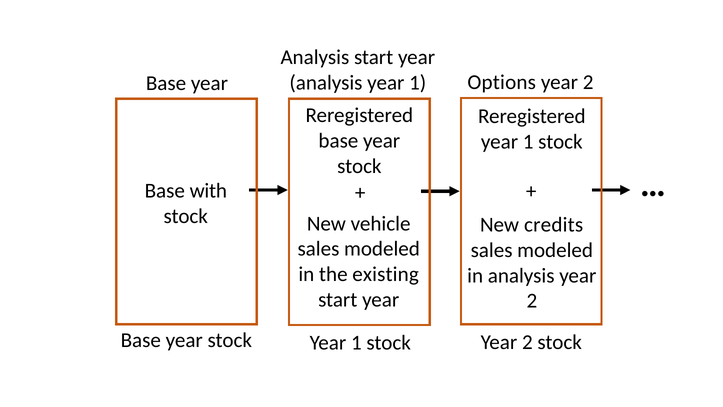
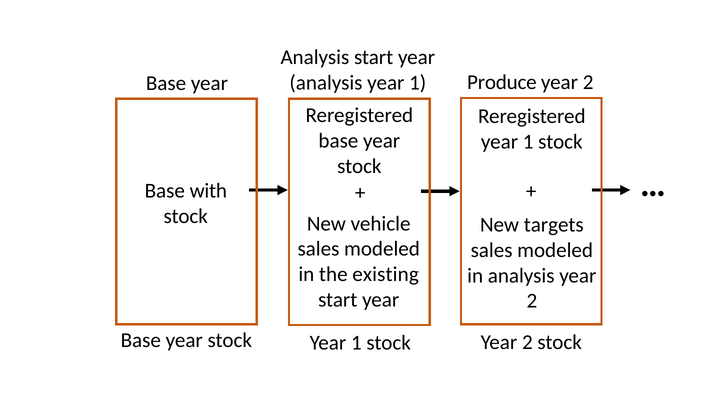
Options: Options -> Produce (502, 82)
credits: credits -> targets (554, 225)
